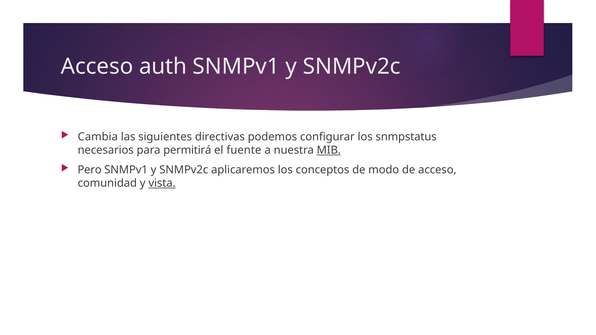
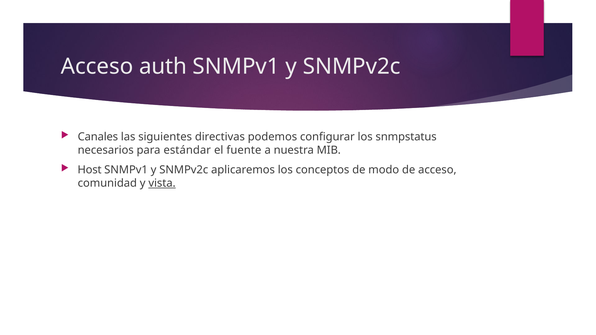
Cambia: Cambia -> Canales (98, 137)
permitirá: permitirá -> estándar (187, 150)
MIB underline: present -> none (329, 150)
Pero: Pero -> Host (90, 170)
